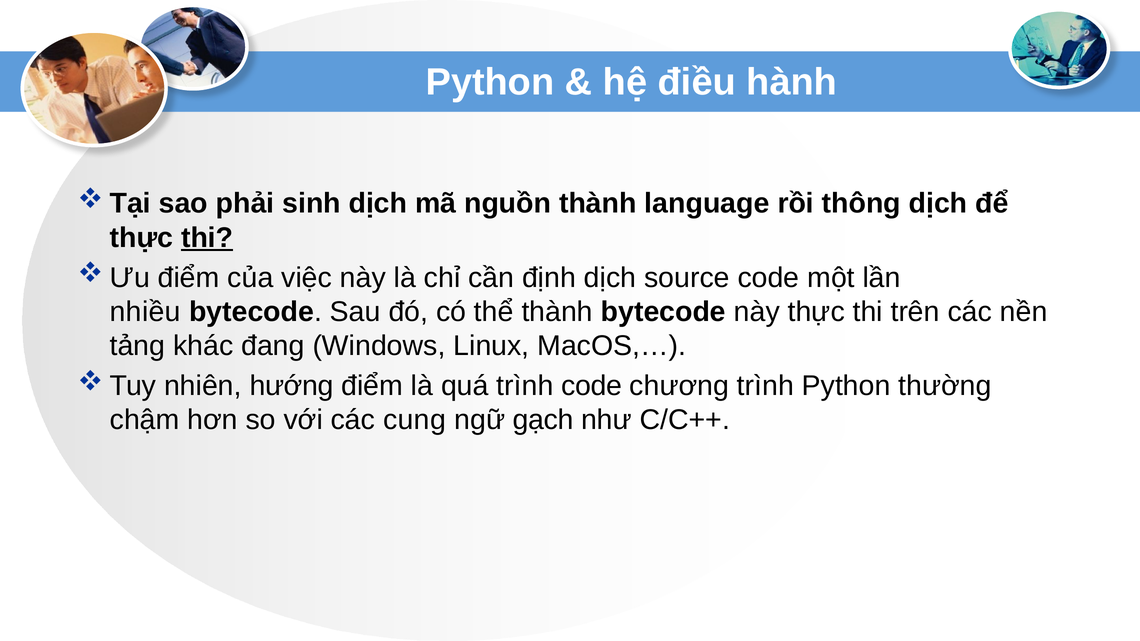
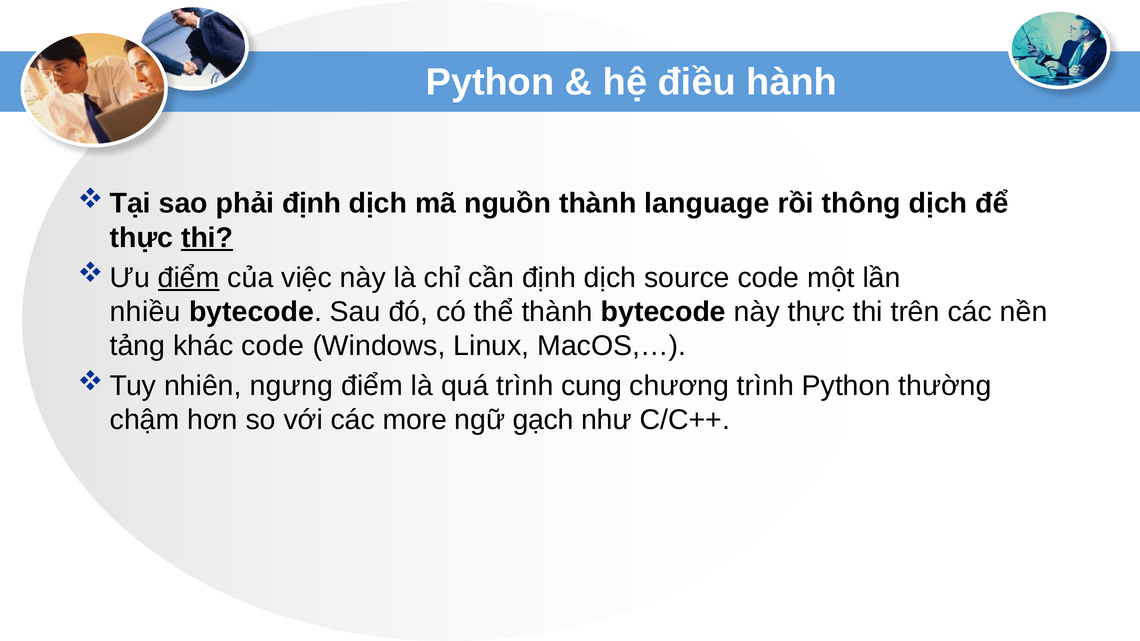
phải sinh: sinh -> định (312, 204)
điểm underline: none -> present (189, 278)
khác đang: đang -> code (273, 346)
hướng: hướng -> ngưng (291, 386)
trình code: code -> cung (592, 386)
cung: cung -> more (415, 420)
